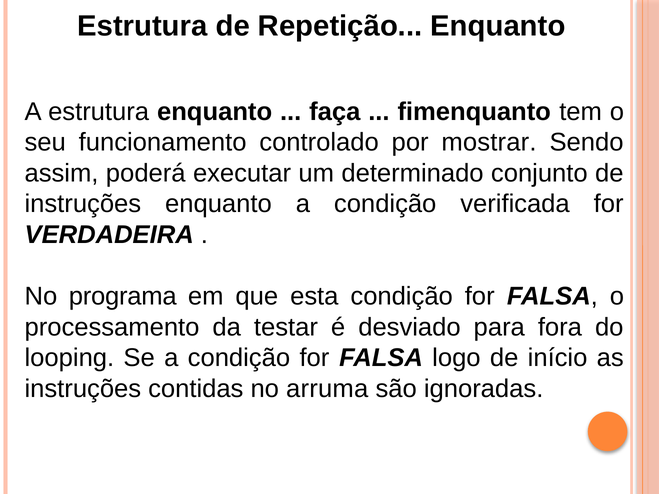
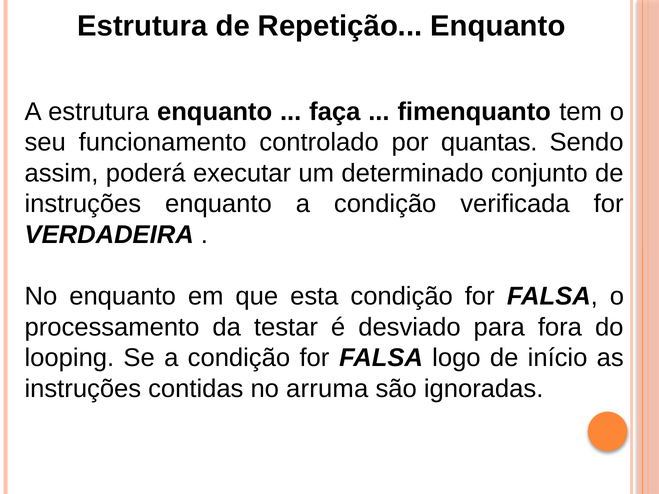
mostrar: mostrar -> quantas (489, 143)
No programa: programa -> enquanto (123, 296)
